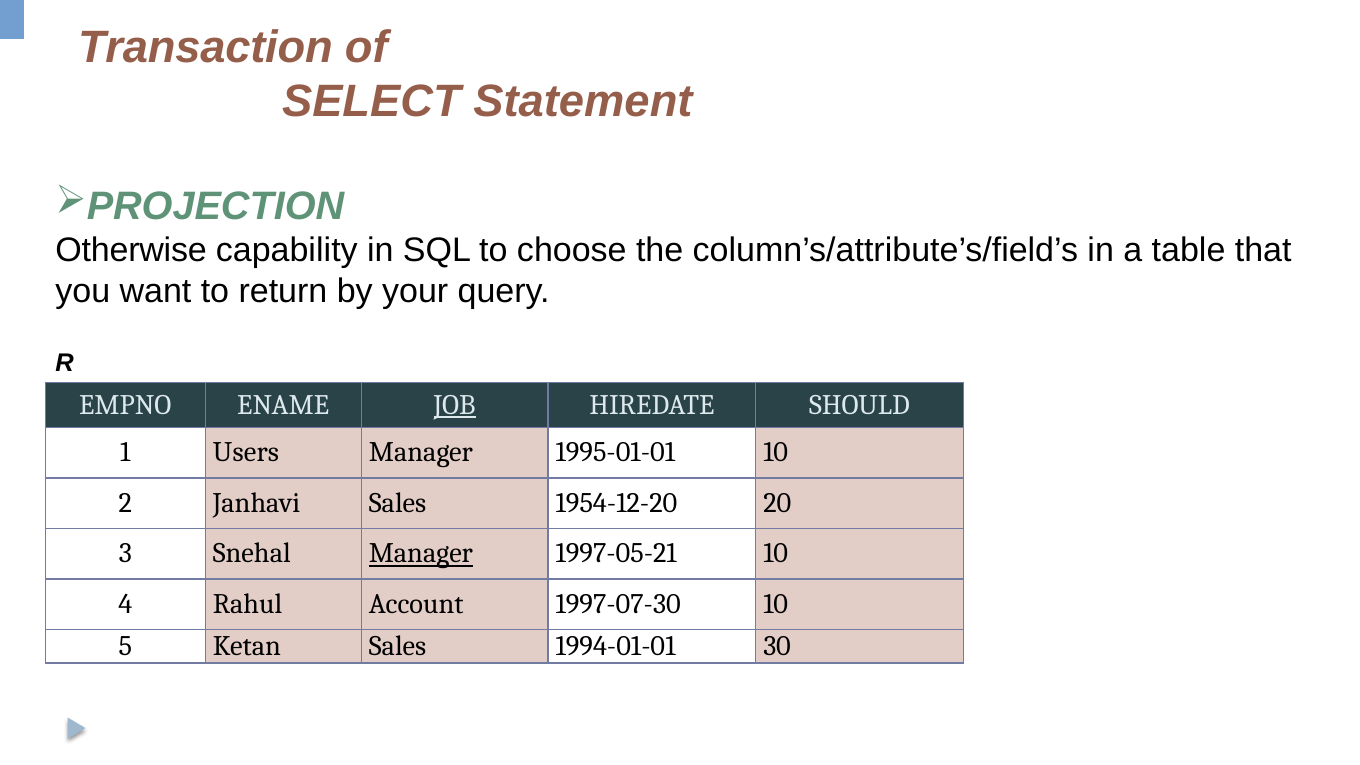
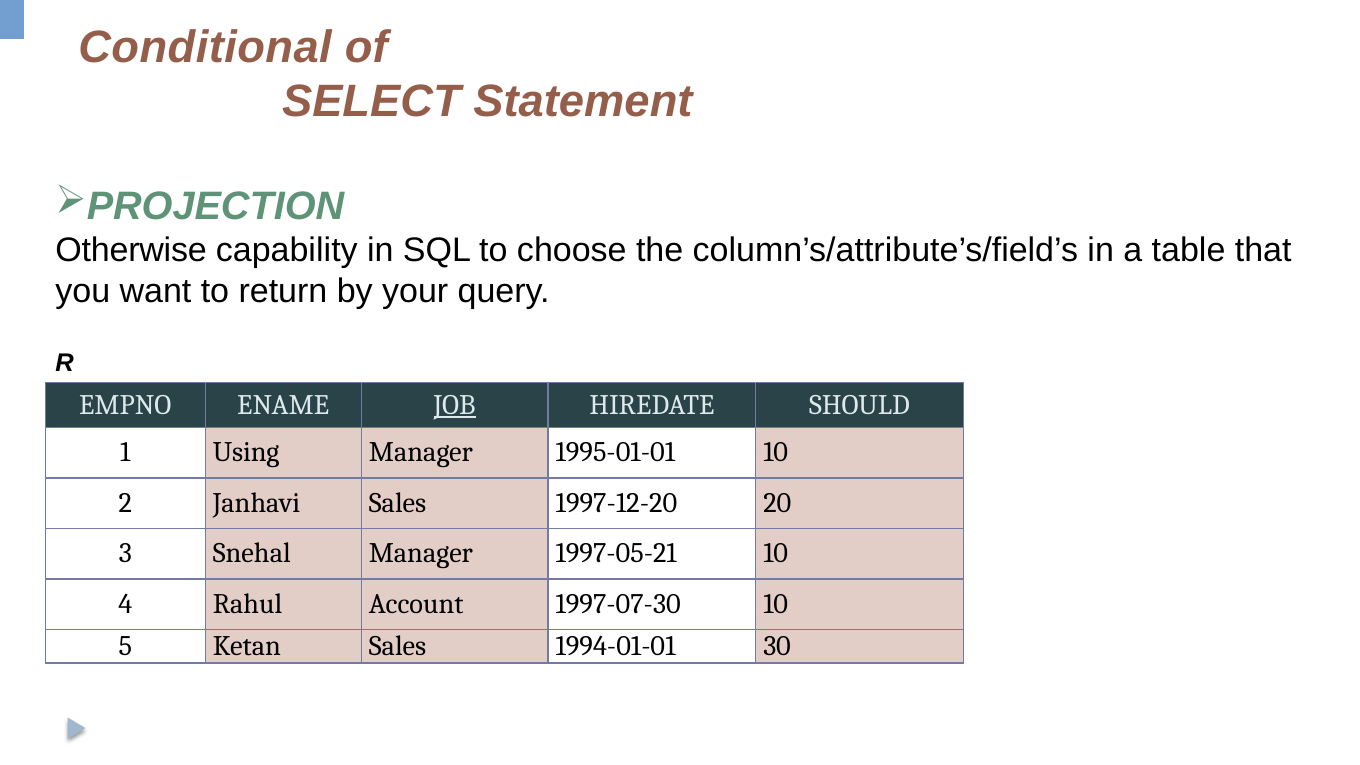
Transaction: Transaction -> Conditional (205, 48)
Users: Users -> Using (246, 452)
1954-12-20: 1954-12-20 -> 1997-12-20 (616, 503)
Manager underline: present -> none (421, 553)
